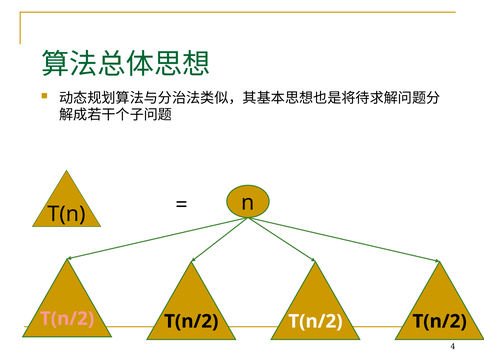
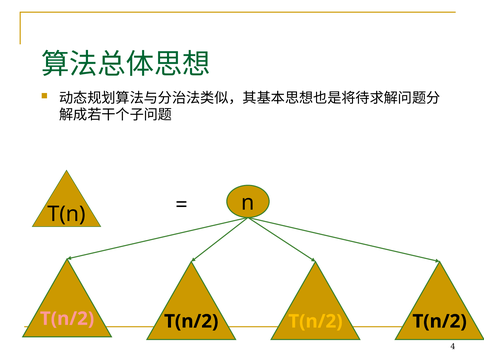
T(n/2 colour: white -> yellow (315, 321)
